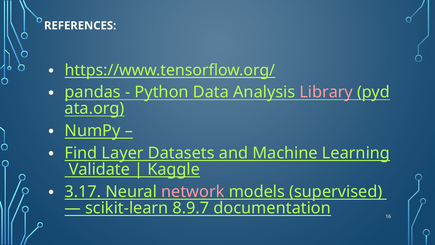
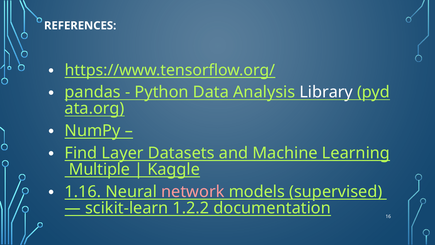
Library colour: pink -> white (326, 92)
Validate: Validate -> Multiple (99, 169)
3.17: 3.17 -> 1.16 (83, 191)
8.9.7: 8.9.7 -> 1.2.2 (191, 208)
